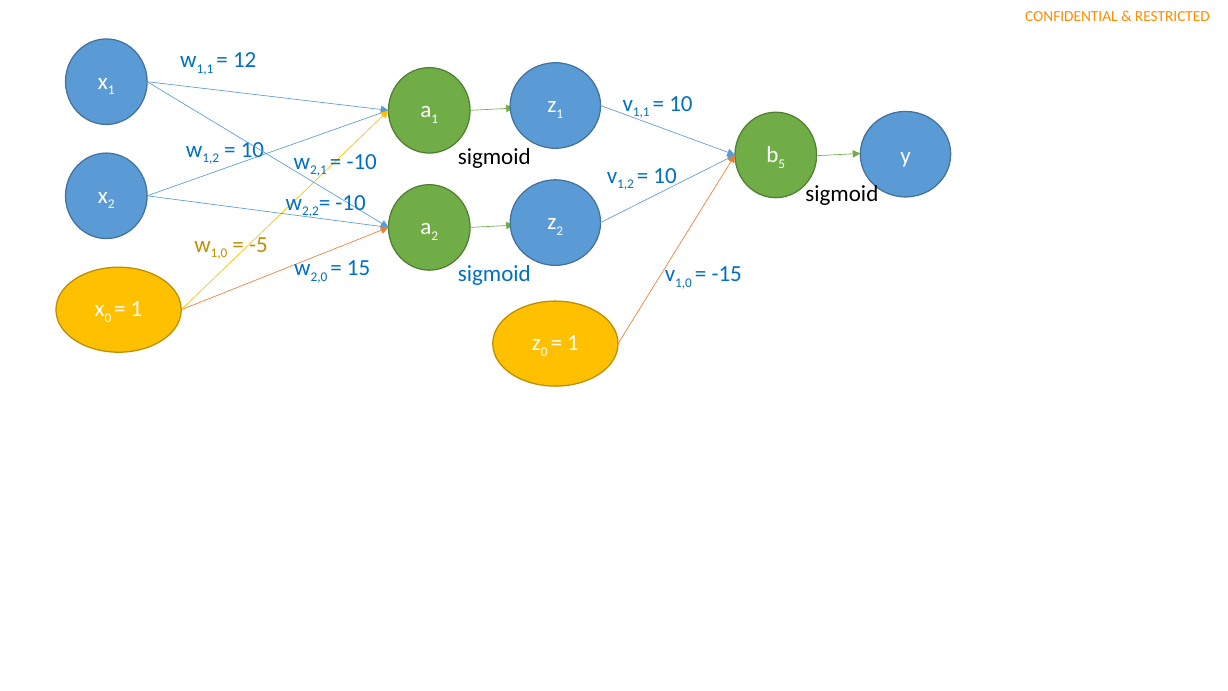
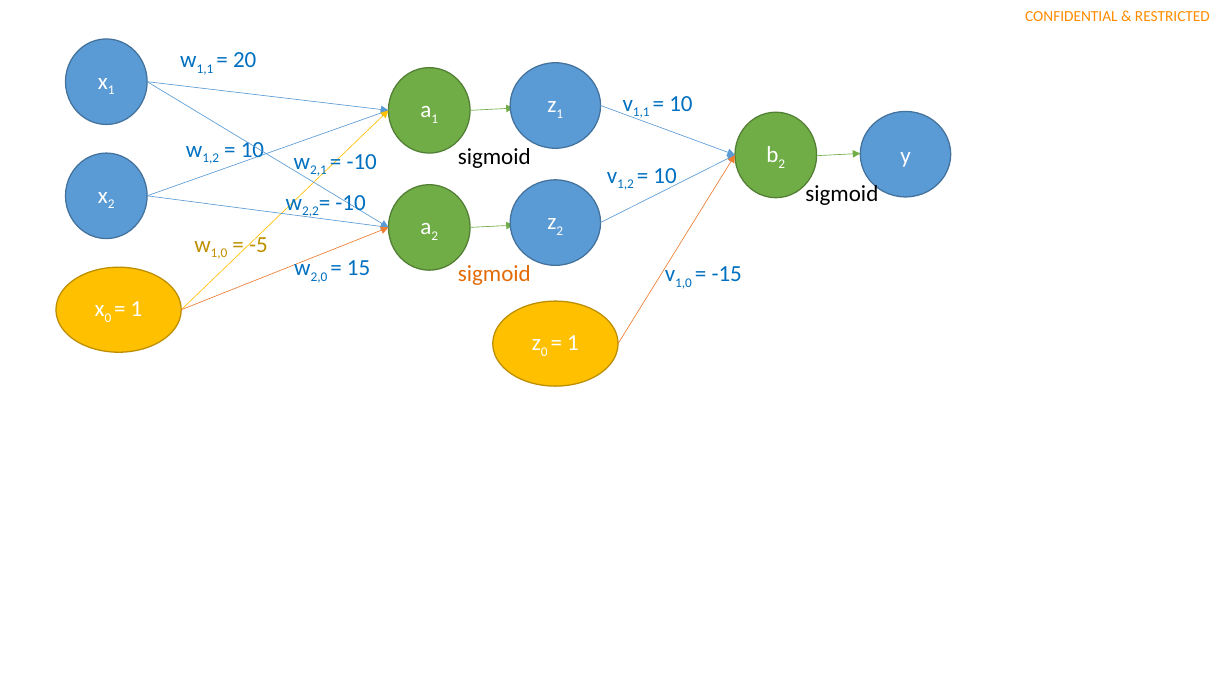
12: 12 -> 20 (245, 60)
5: 5 -> 2 (782, 164)
sigmoid colour: blue -> orange (494, 274)
